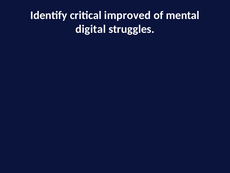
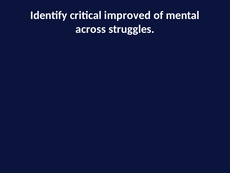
digital: digital -> across (91, 29)
